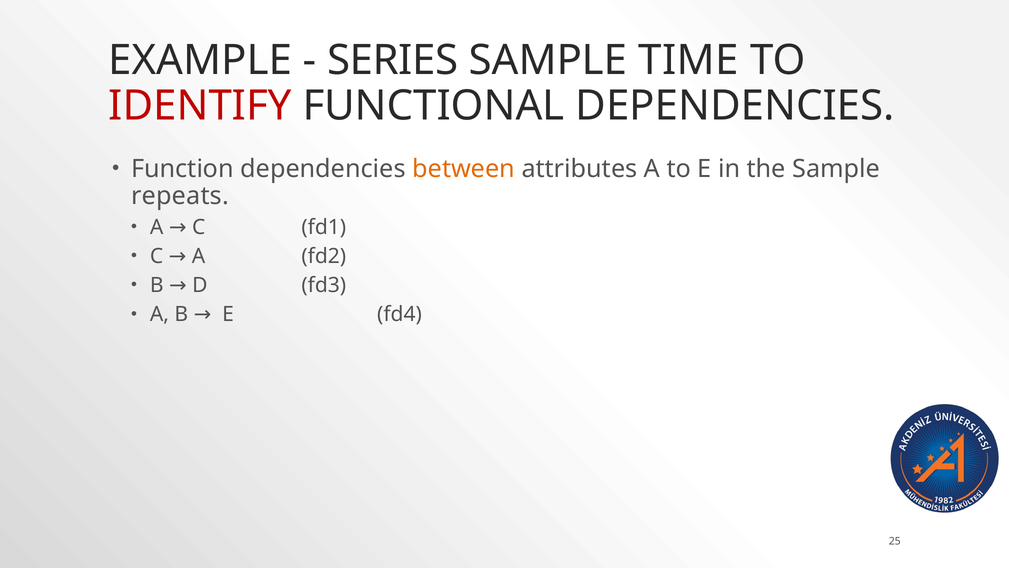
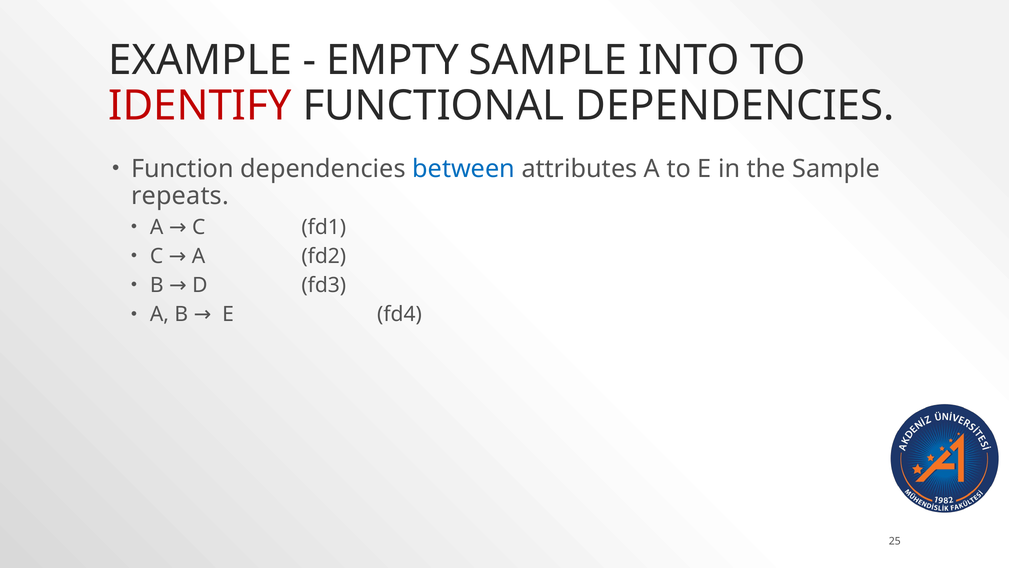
SERIES: SERIES -> EMPTY (393, 60)
TIME: TIME -> INTO (689, 60)
between colour: orange -> blue (464, 169)
